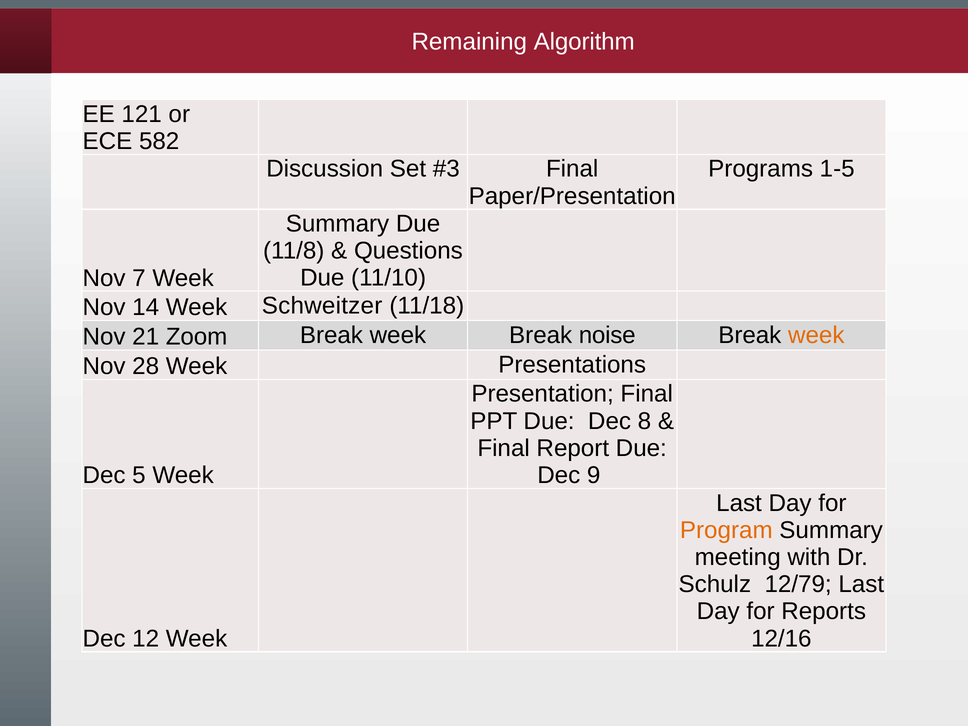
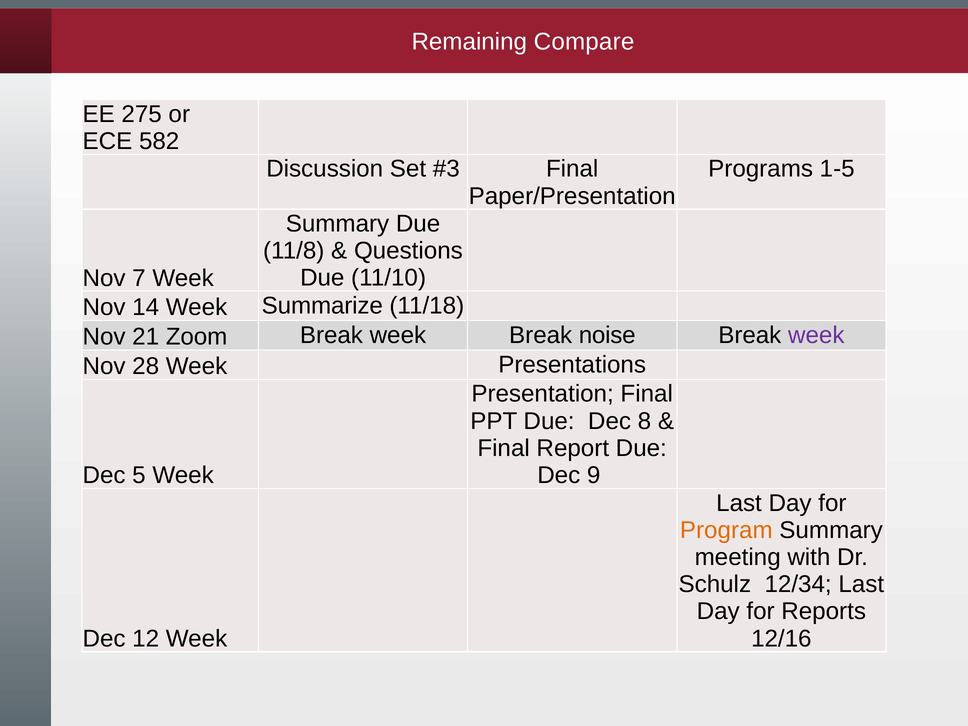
Algorithm: Algorithm -> Compare (584, 42)
121: 121 -> 275 (142, 114)
Schweitzer: Schweitzer -> Summarize (322, 306)
week colour: orange -> purple (816, 335)
12/79: 12/79 -> 12/34 (798, 584)
